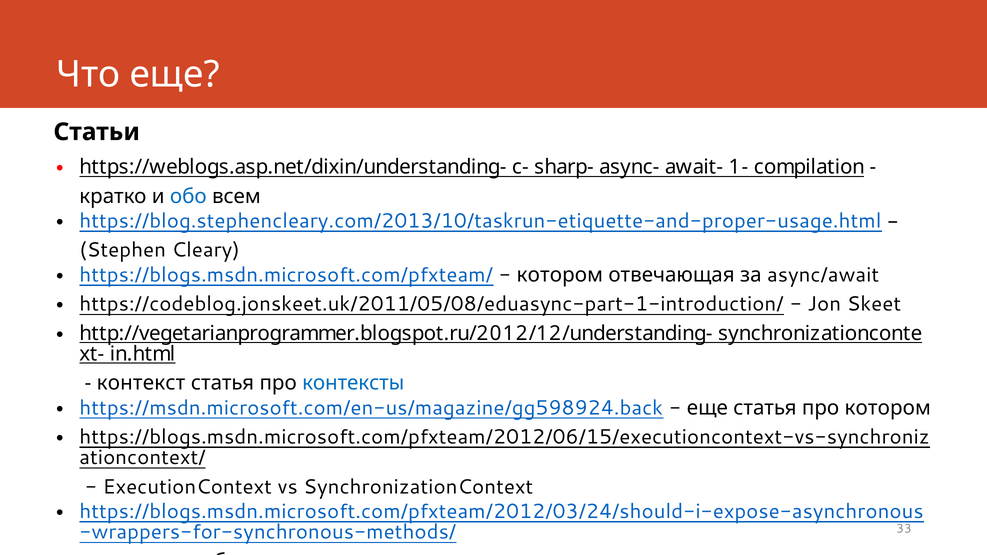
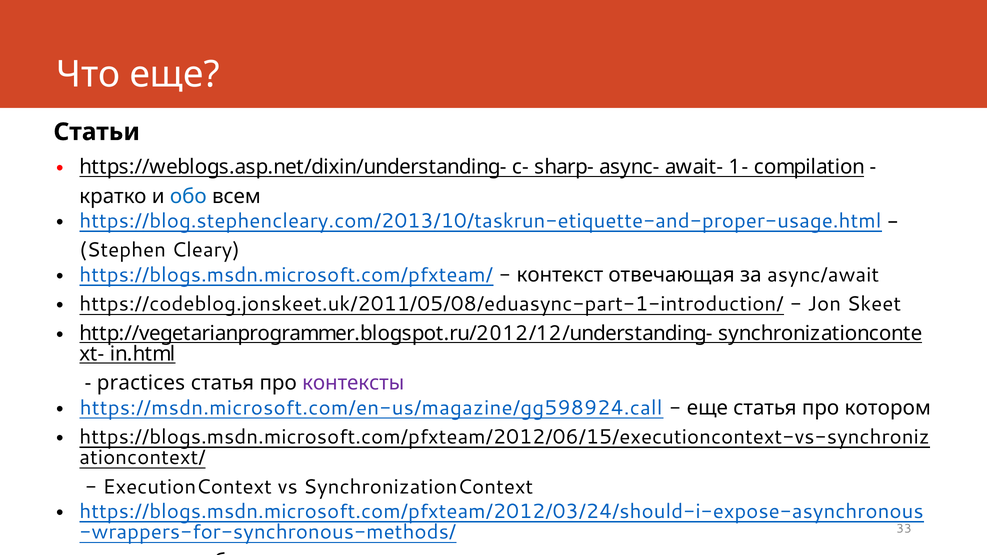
котором: котором -> контекст (560, 275)
контекст: контекст -> practices (141, 383)
контексты colour: blue -> purple (353, 383)
https://msdn.microsoft.com/en-us/magazine/gg598924.back: https://msdn.microsoft.com/en-us/magazine/gg598924.back -> https://msdn.microsoft.com/en-us/magazine/gg598924.call (371, 408)
